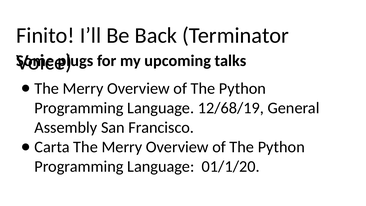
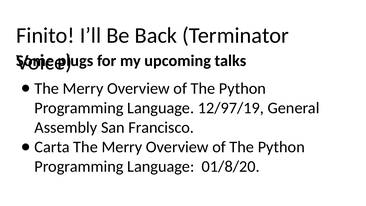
12/68/19: 12/68/19 -> 12/97/19 (231, 108)
01/1/20: 01/1/20 -> 01/8/20 (231, 166)
